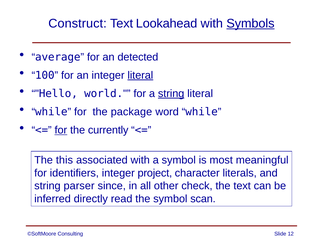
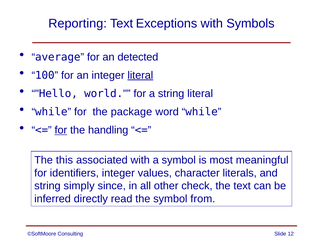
Construct: Construct -> Reporting (78, 23)
Lookahead: Lookahead -> Exceptions (167, 23)
Symbols underline: present -> none (250, 23)
string underline: present -> none (171, 94)
currently: currently -> handling (108, 130)
project: project -> values (155, 173)
parser: parser -> simply (79, 186)
scan: scan -> from (203, 199)
